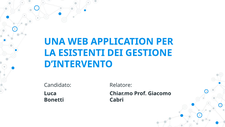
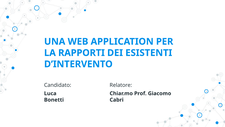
ESISTENTI: ESISTENTI -> RAPPORTI (82, 53)
GESTIONE: GESTIONE -> ESISTENTI (149, 53)
